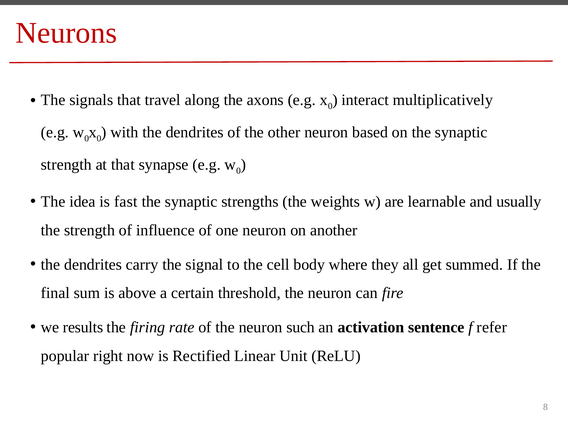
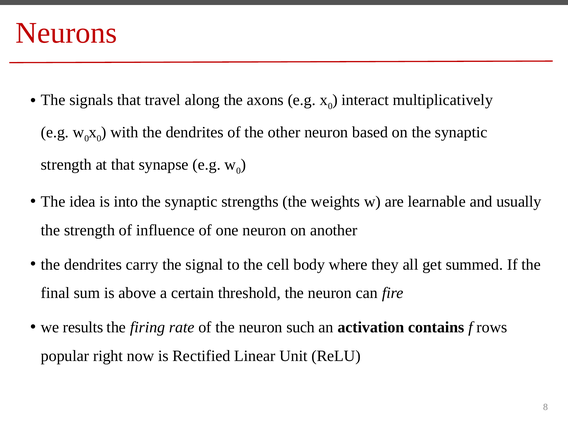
fast: fast -> into (126, 202)
sentence: sentence -> contains (436, 327)
refer: refer -> rows (492, 327)
